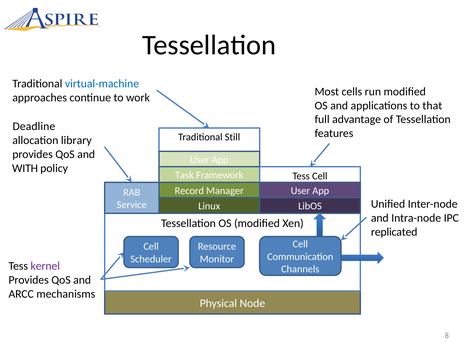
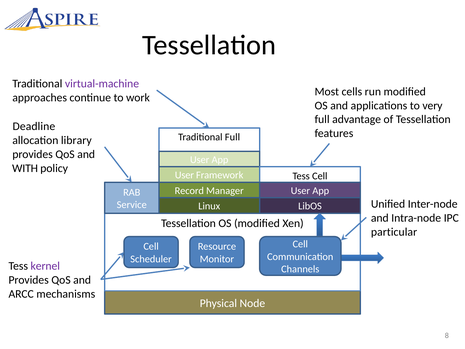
virtual-machine colour: blue -> purple (102, 84)
that: that -> very (432, 105)
Traditional Still: Still -> Full (232, 137)
Task: Task -> User (184, 175)
replicated: replicated -> particular (394, 232)
